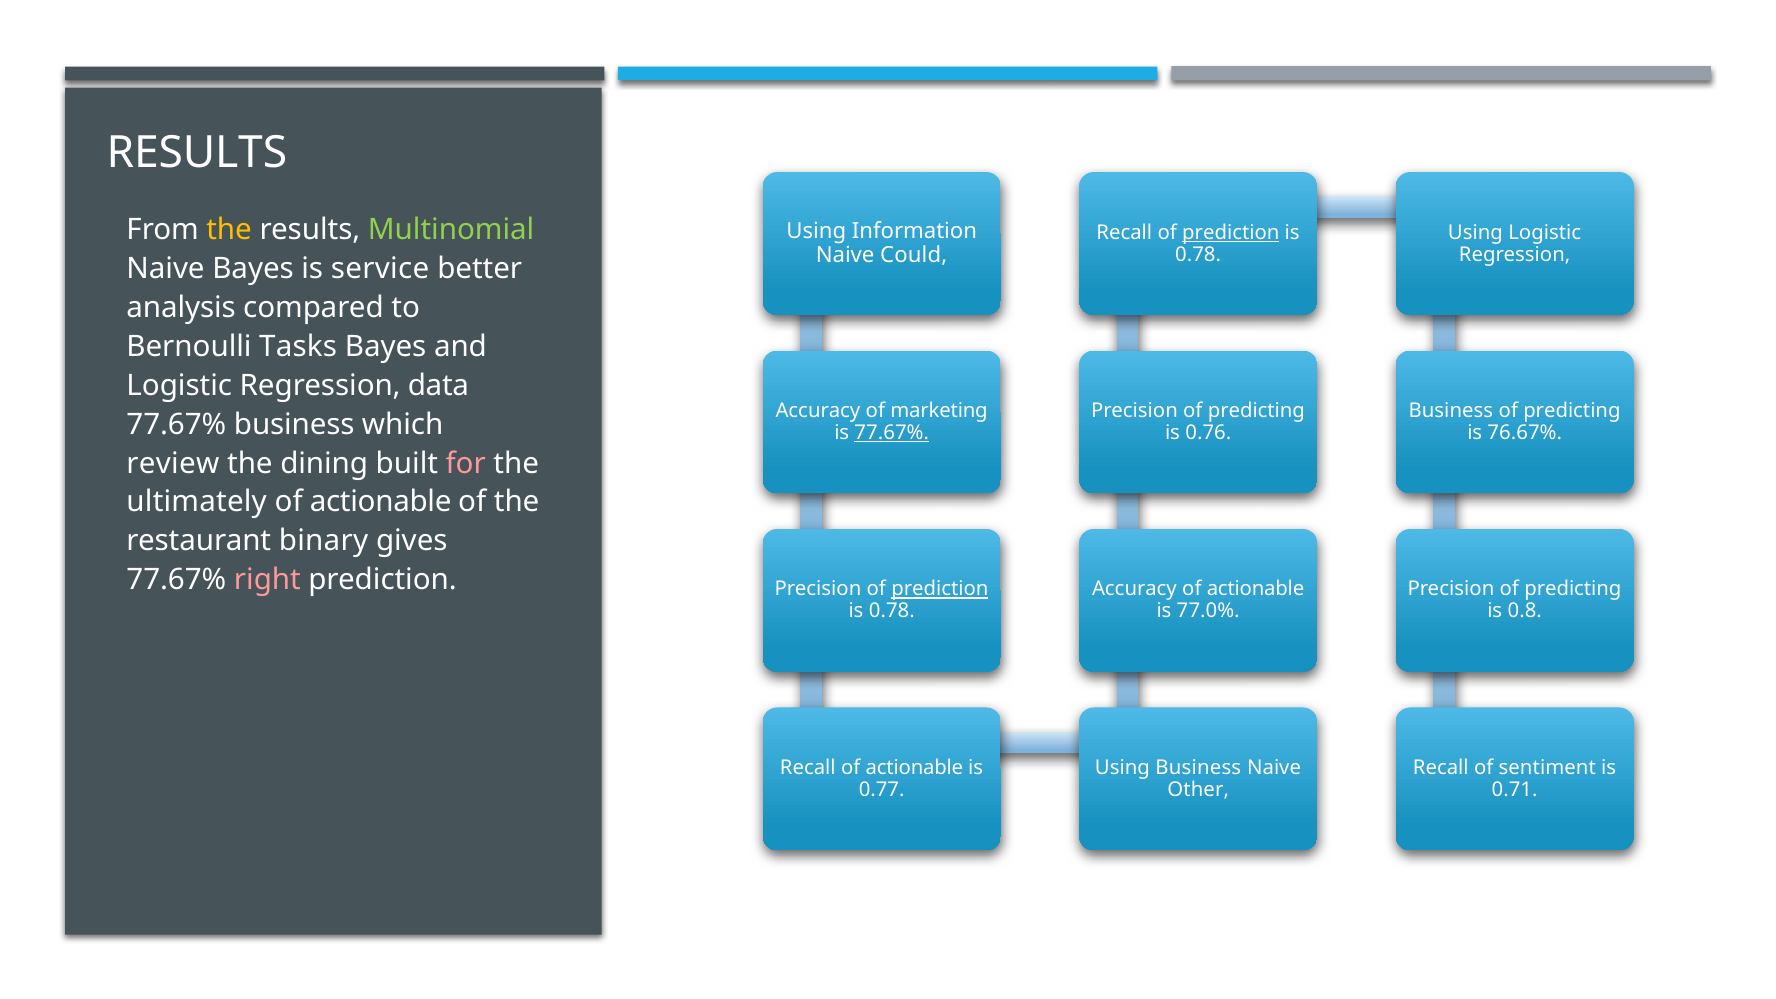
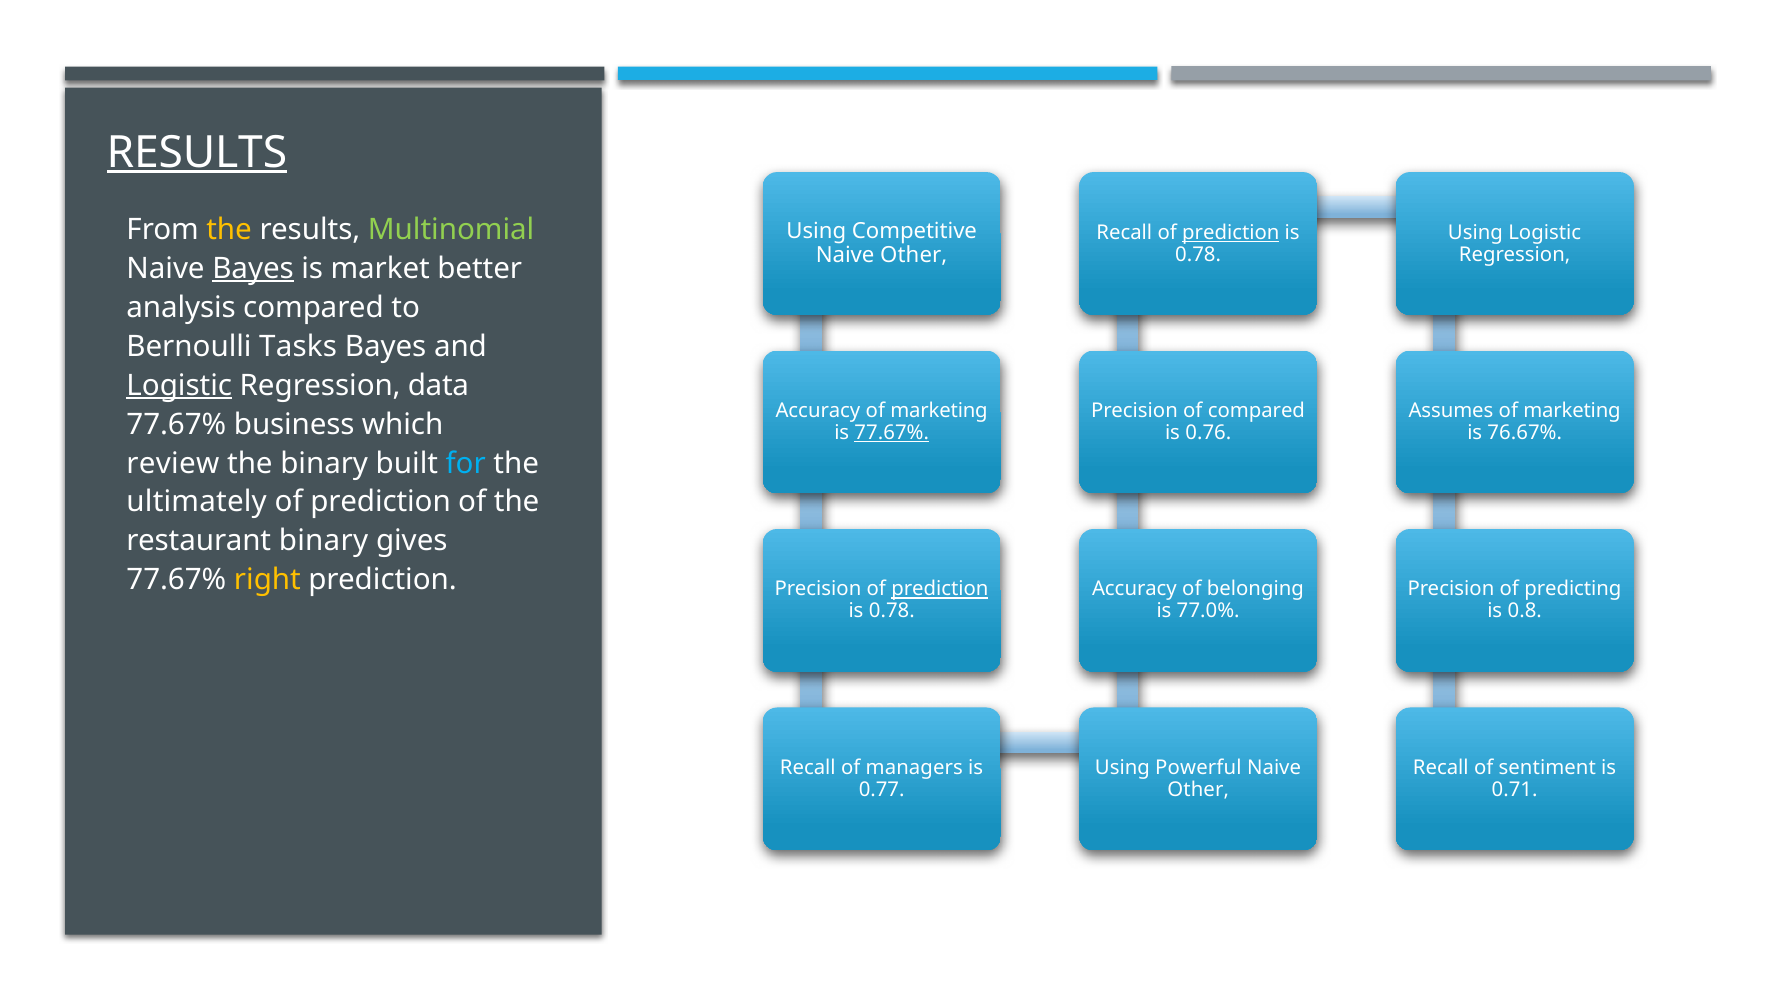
RESULTS underline: none -> present (197, 152)
Information: Information -> Competitive (914, 231)
Could: Could -> Other (914, 255)
Bayes underline: none -> present (253, 268)
service: service -> market (380, 268)
Logistic underline: none -> present (179, 385)
predicting: predicting -> compared (1256, 411)
Business: Business -> Assumes (1451, 411)
predicting: predicting -> marketing (1572, 411)
the dining: dining -> binary (324, 463)
for colour: pink -> light blue (466, 463)
actionable: actionable -> prediction (381, 502)
right colour: pink -> yellow (267, 580)
Accuracy of actionable: actionable -> belonging (1255, 589)
actionable: actionable -> managers (914, 768)
Business: Business -> Powerful (1198, 768)
